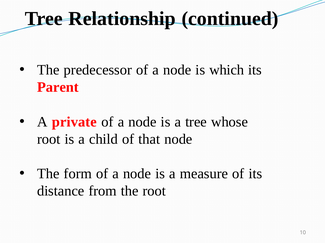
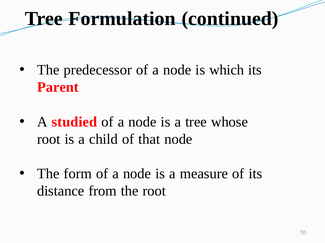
Relationship: Relationship -> Formulation (122, 19)
private: private -> studied (74, 122)
